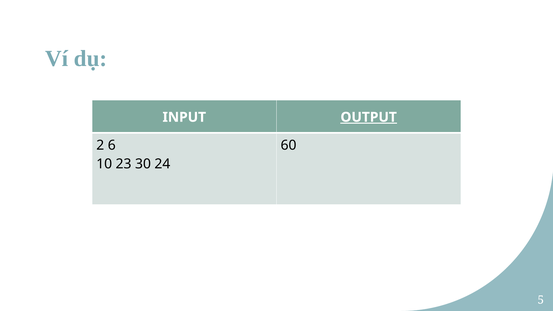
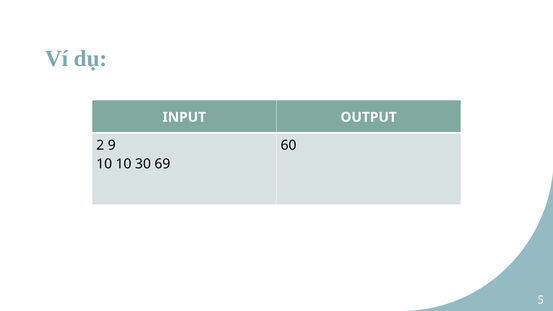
OUTPUT underline: present -> none (369, 117)
6: 6 -> 9 (112, 145)
10 23: 23 -> 10 (124, 164)
24: 24 -> 69 (162, 164)
